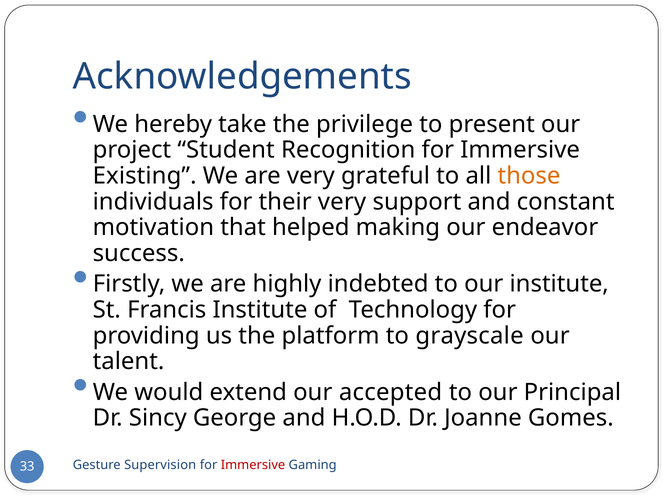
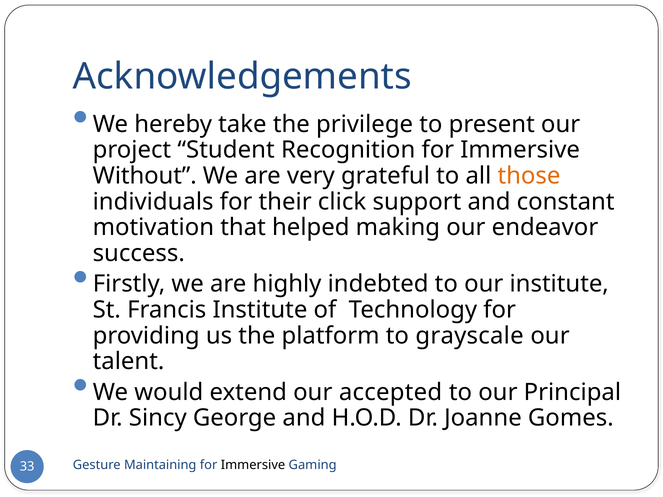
Existing: Existing -> Without (145, 176)
their very: very -> click (342, 202)
Supervision: Supervision -> Maintaining (160, 465)
Immersive colour: red -> black (253, 465)
